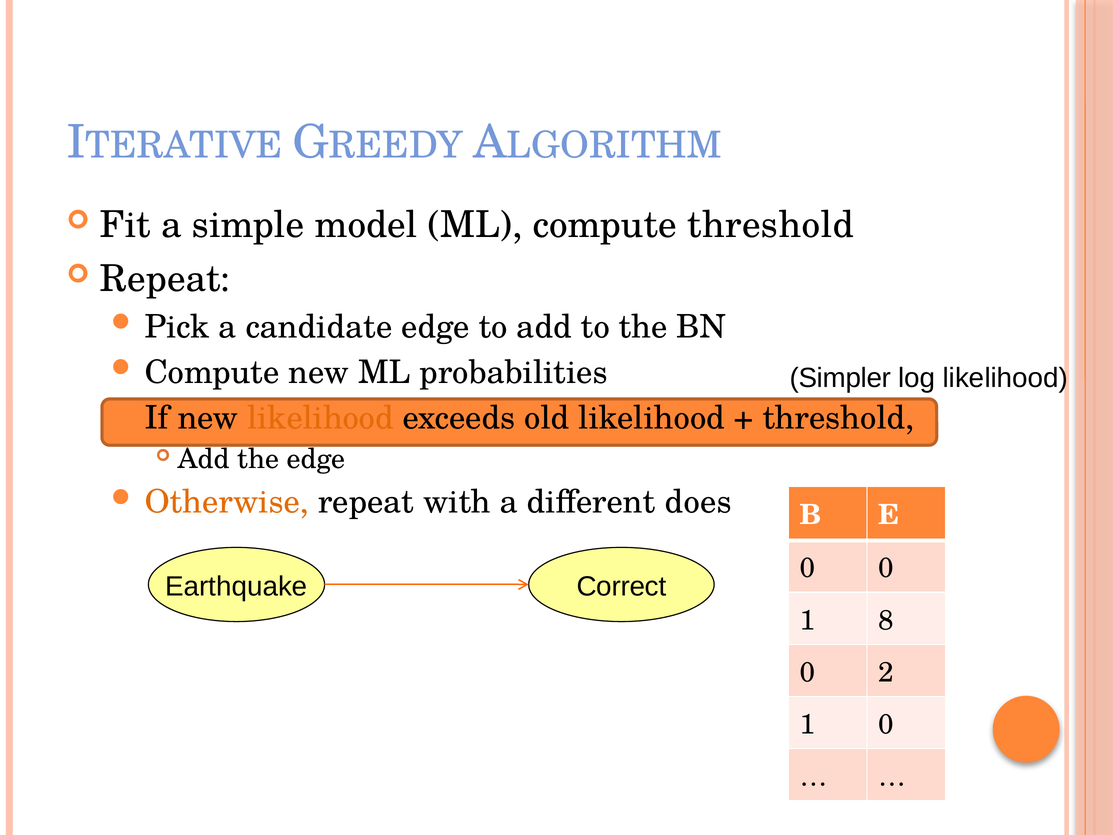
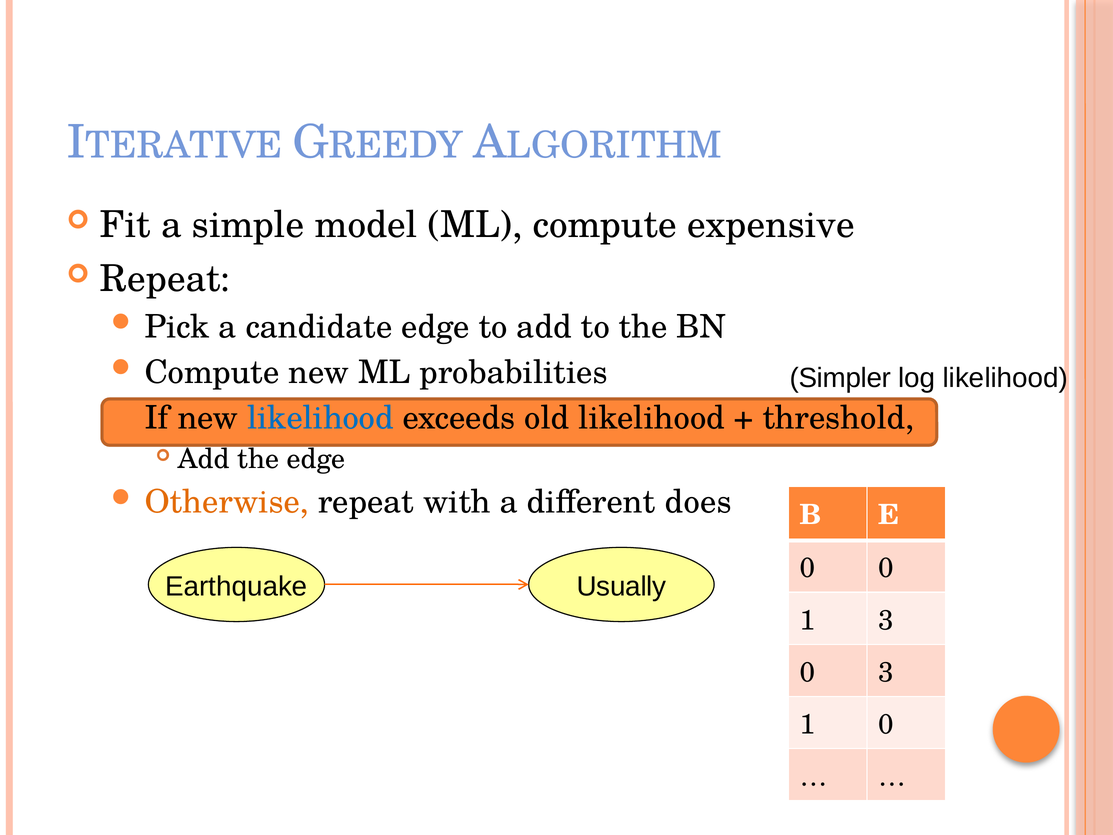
compute threshold: threshold -> expensive (771, 225)
likelihood colour: orange -> blue (320, 418)
Correct: Correct -> Usually (621, 586)
1 8: 8 -> 3 (886, 620)
0 2: 2 -> 3 (886, 672)
